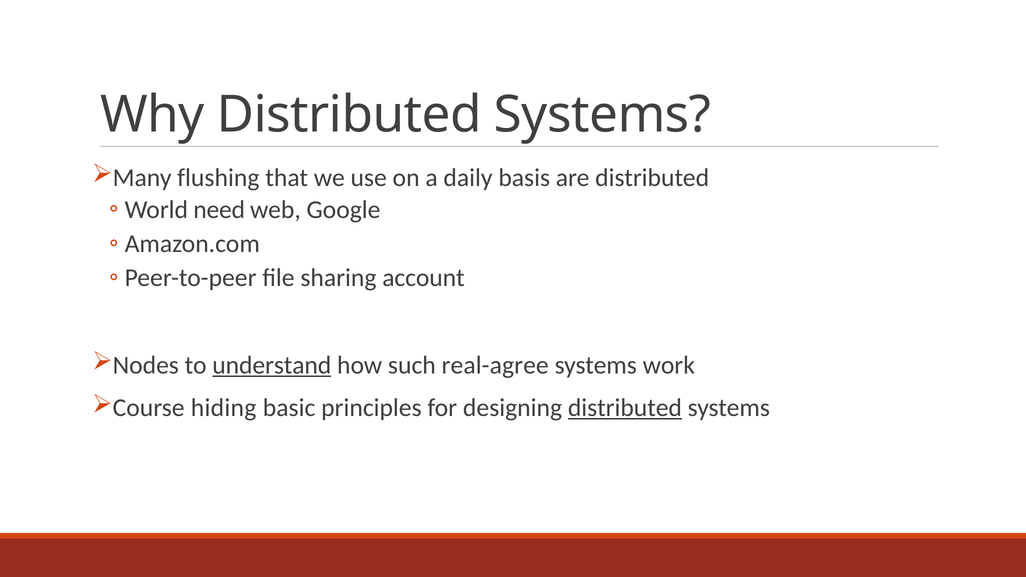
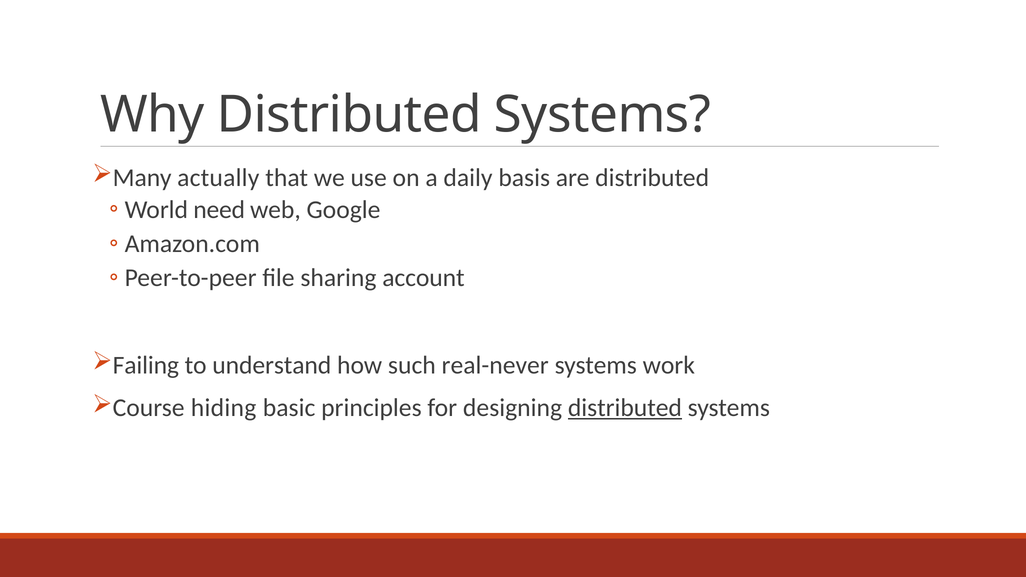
flushing: flushing -> actually (218, 178)
Nodes: Nodes -> Failing (146, 365)
understand underline: present -> none (272, 365)
real-agree: real-agree -> real-never (495, 365)
